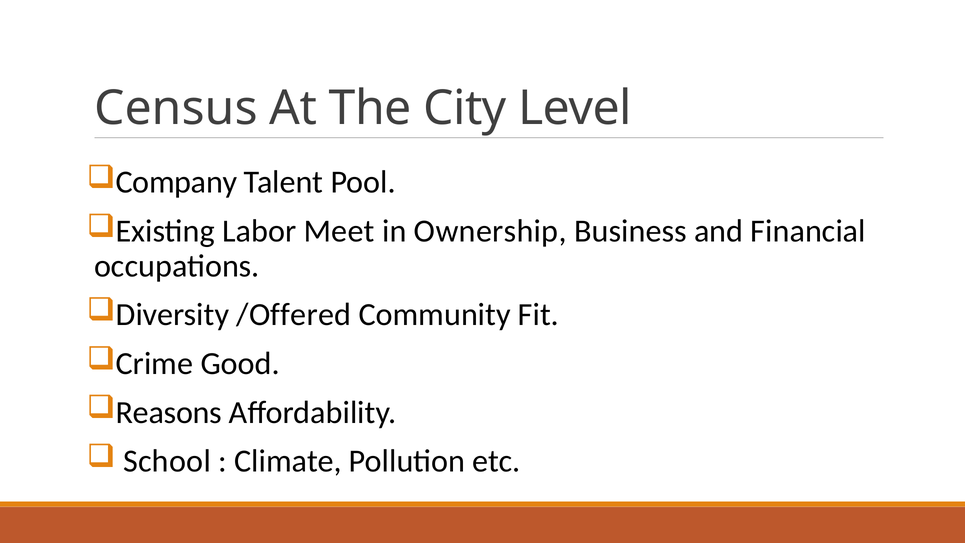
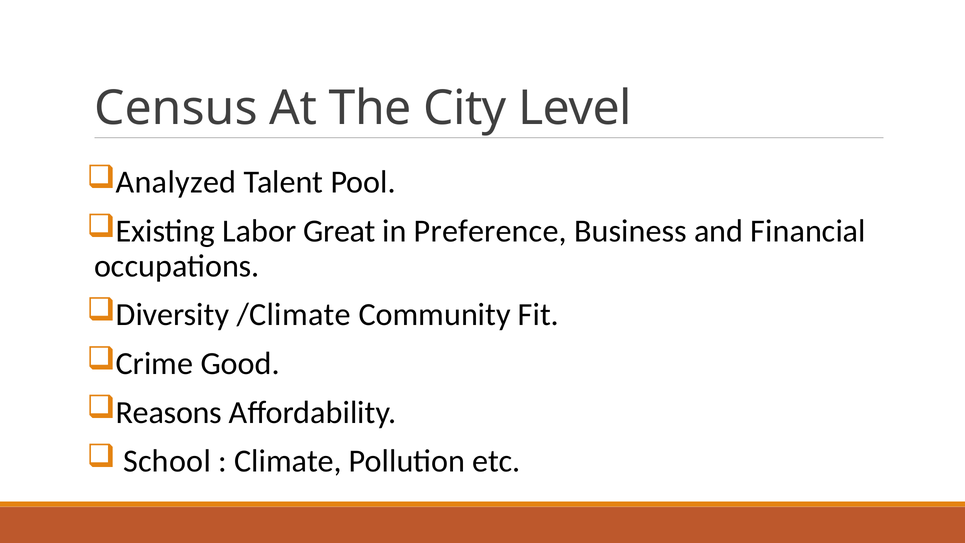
Company: Company -> Analyzed (176, 182)
Meet: Meet -> Great (339, 231)
Ownership: Ownership -> Preference (490, 231)
/Offered: /Offered -> /Climate (294, 315)
